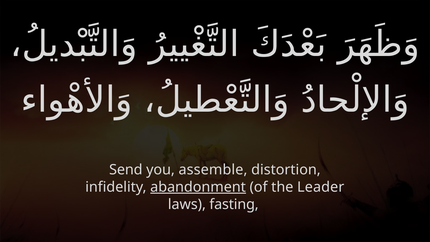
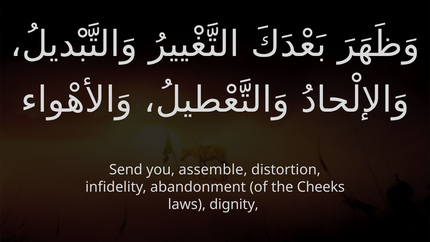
abandonment underline: present -> none (198, 187)
Leader: Leader -> Cheeks (321, 187)
fasting: fasting -> dignity (234, 204)
